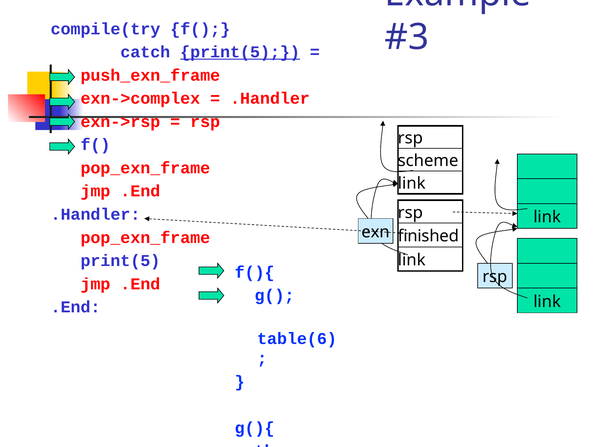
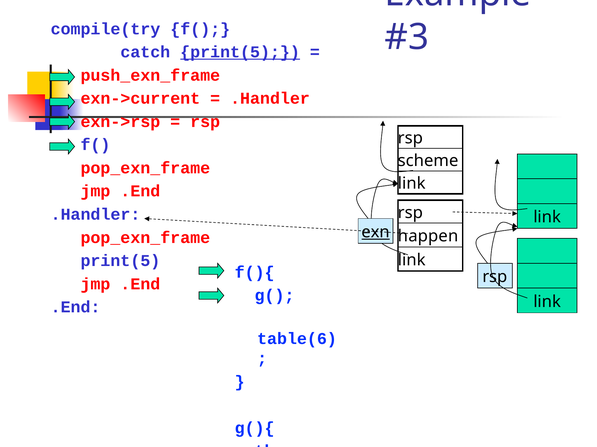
exn->complex: exn->complex -> exn->current (140, 99)
exn underline: none -> present (376, 232)
finished: finished -> happen (428, 236)
